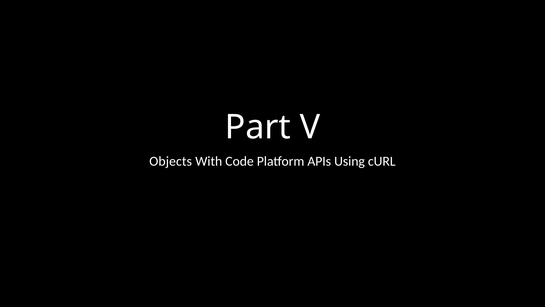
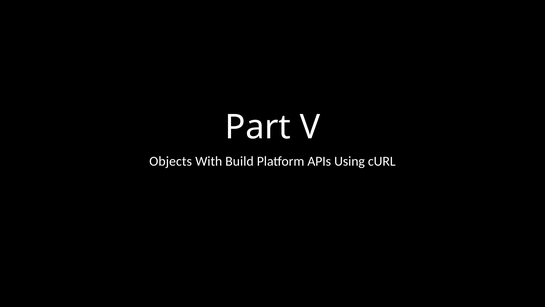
Code: Code -> Build (240, 161)
